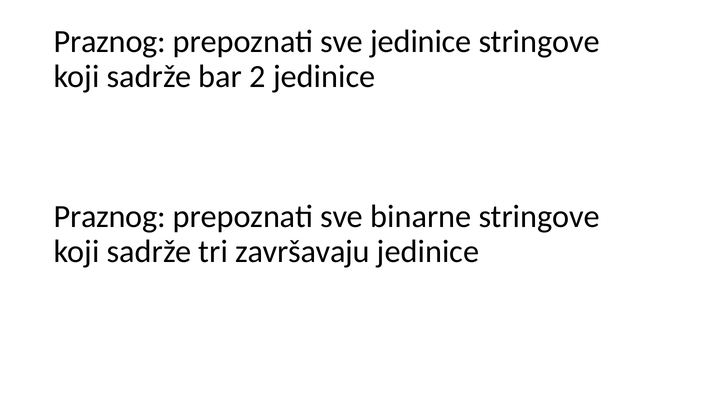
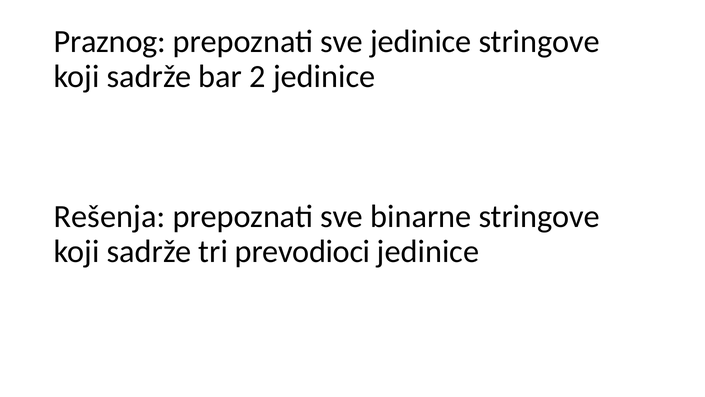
Praznog: Praznog -> Rešenja (110, 216)
završavaju: završavaju -> prevodioci (303, 251)
